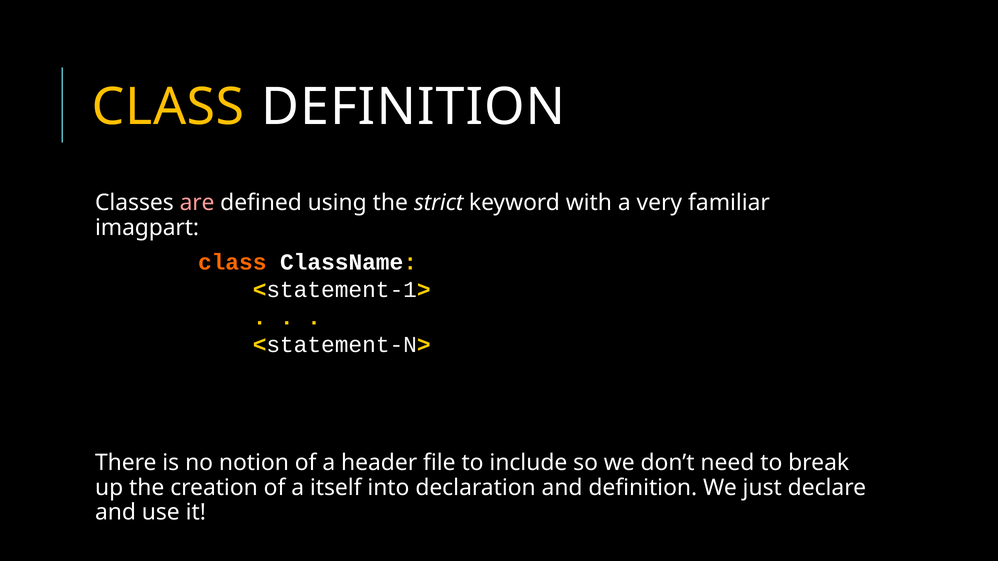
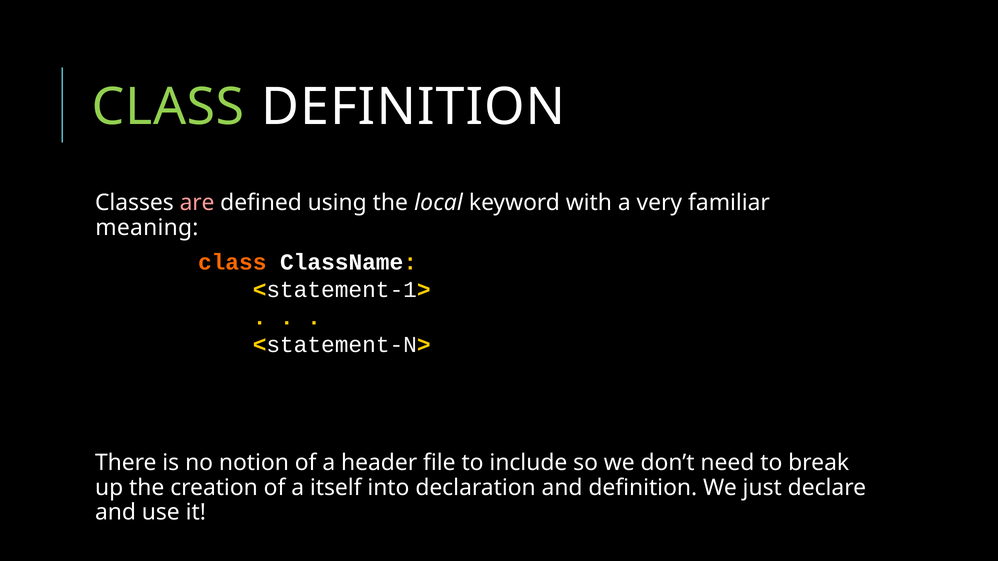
CLASS colour: yellow -> light green (168, 107)
strict: strict -> local (439, 203)
imagpart: imagpart -> meaning (147, 228)
